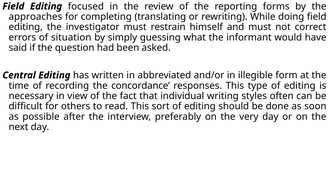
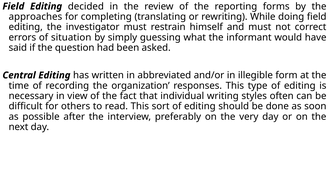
focused: focused -> decided (86, 6)
concordance: concordance -> organization (141, 86)
